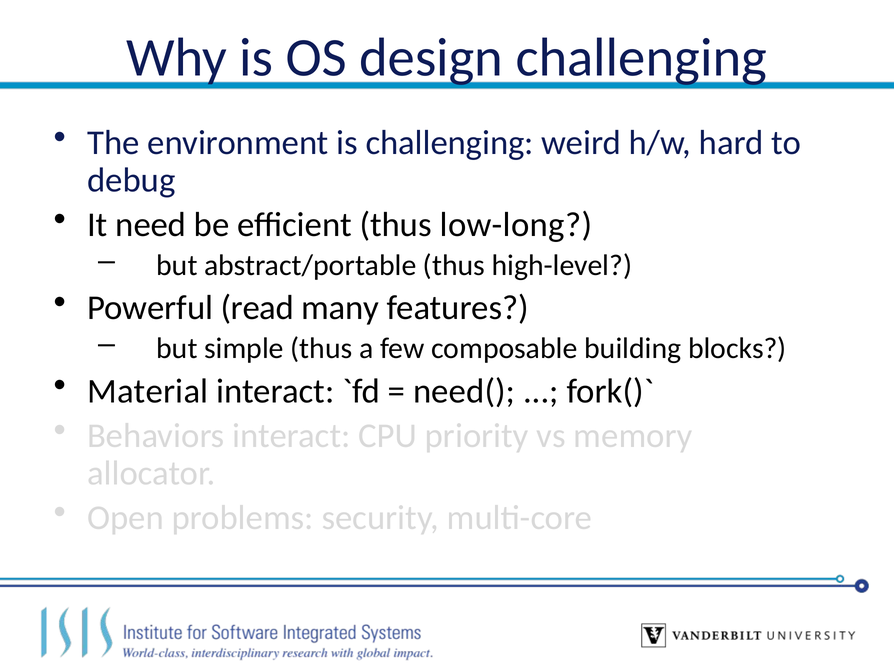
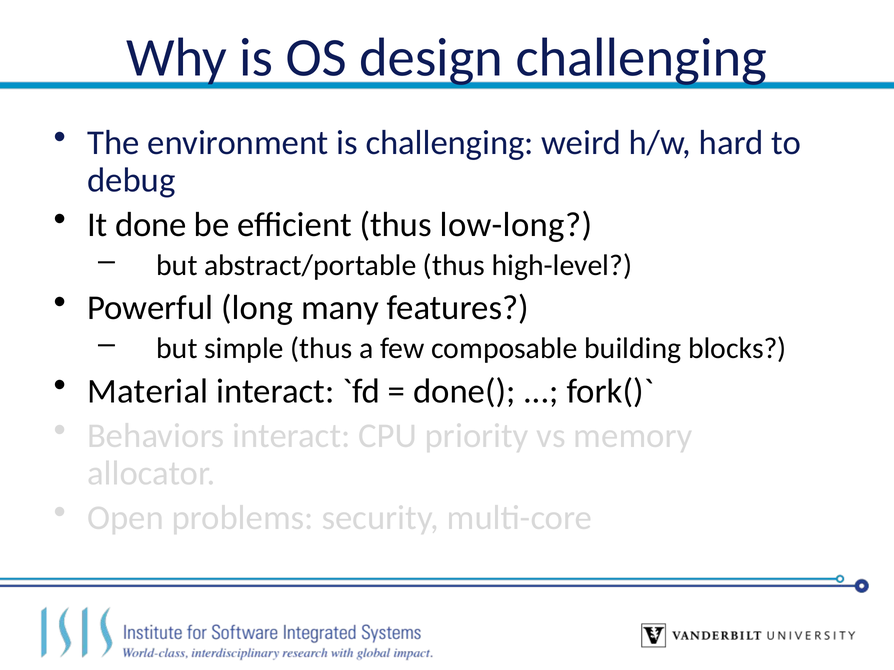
need: need -> done (151, 225)
read: read -> long (257, 308)
need(: need( -> done( (464, 391)
